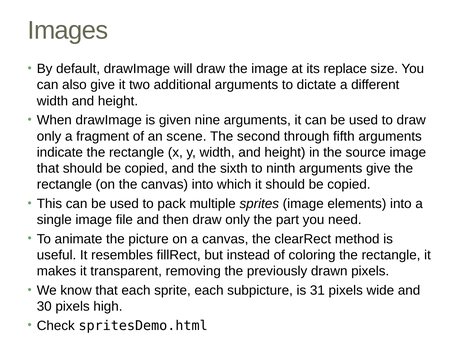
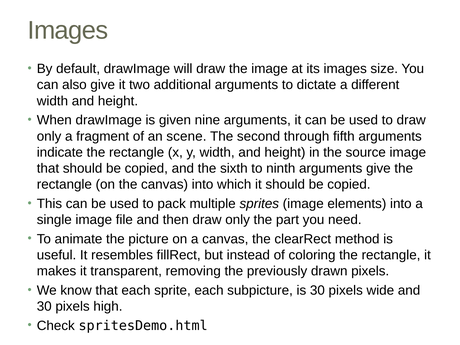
its replace: replace -> images (345, 69)
is 31: 31 -> 30 (317, 290)
